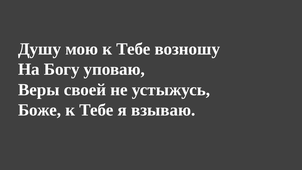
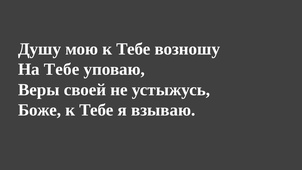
На Богу: Богу -> Тебе (62, 69)
